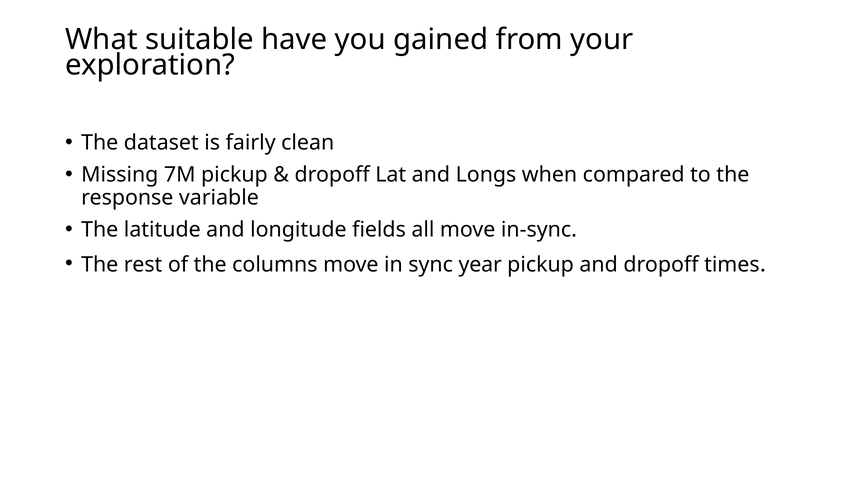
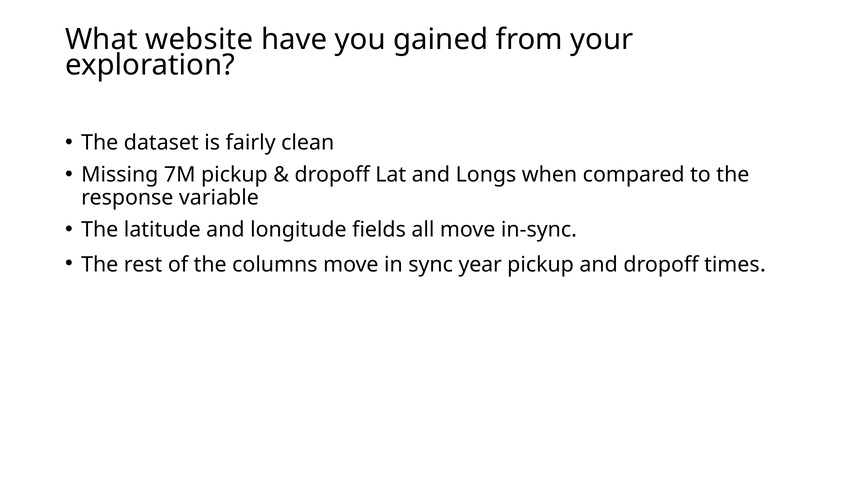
suitable: suitable -> website (199, 40)
